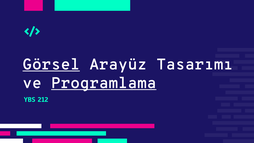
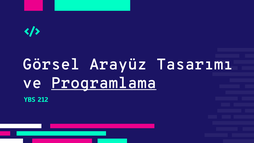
Görsel underline: present -> none (51, 64)
